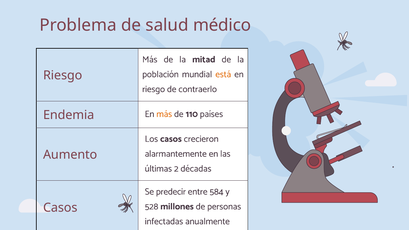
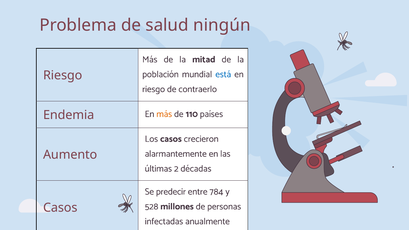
médico: médico -> ningún (222, 25)
está colour: orange -> blue (223, 74)
584: 584 -> 784 (216, 192)
